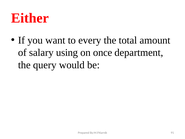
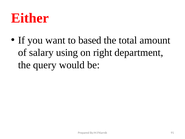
every: every -> based (90, 40)
once: once -> right (103, 53)
